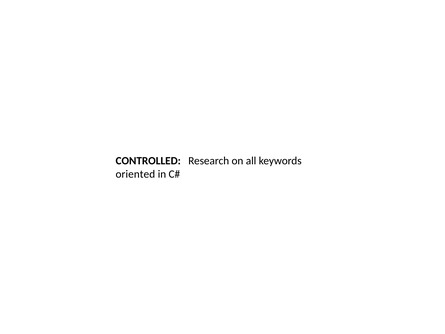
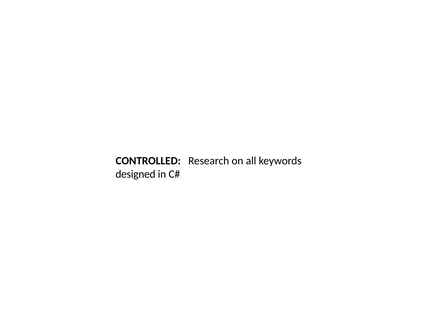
oriented: oriented -> designed (135, 174)
